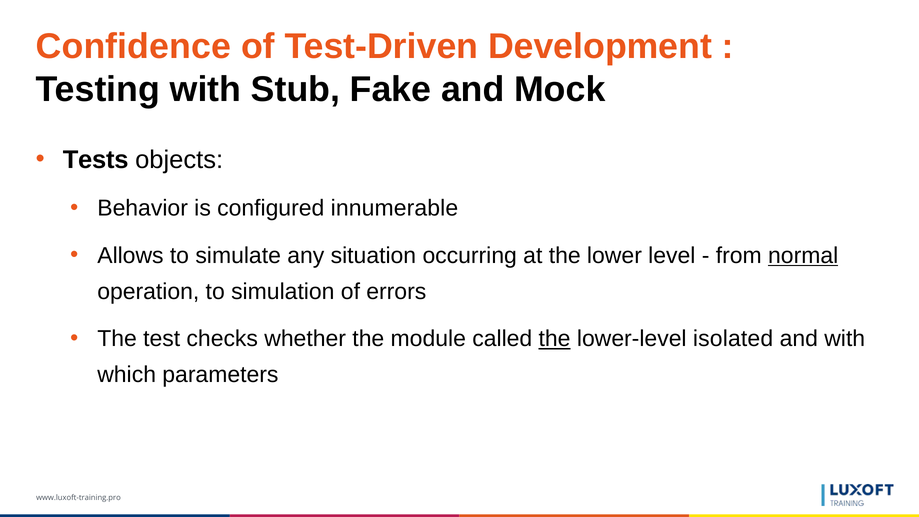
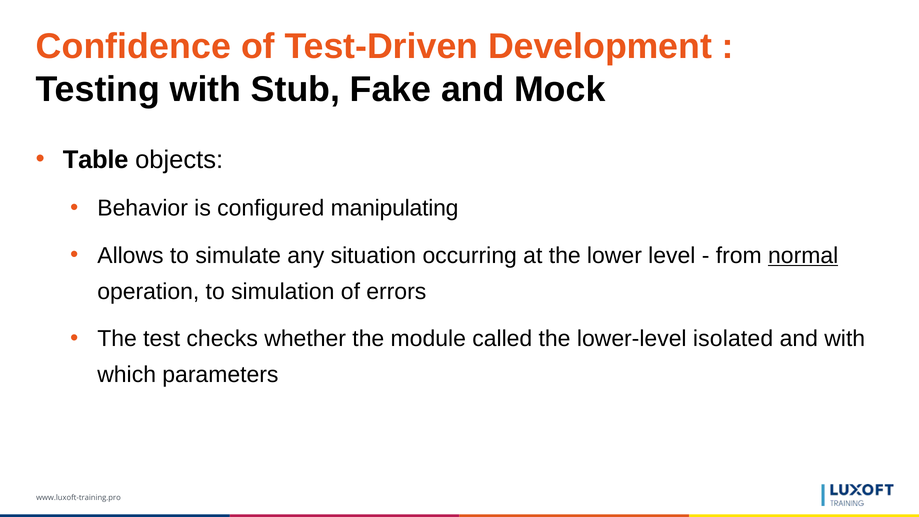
Tests: Tests -> Table (96, 160)
innumerable: innumerable -> manipulating (395, 208)
the underline: present -> none (555, 339)
